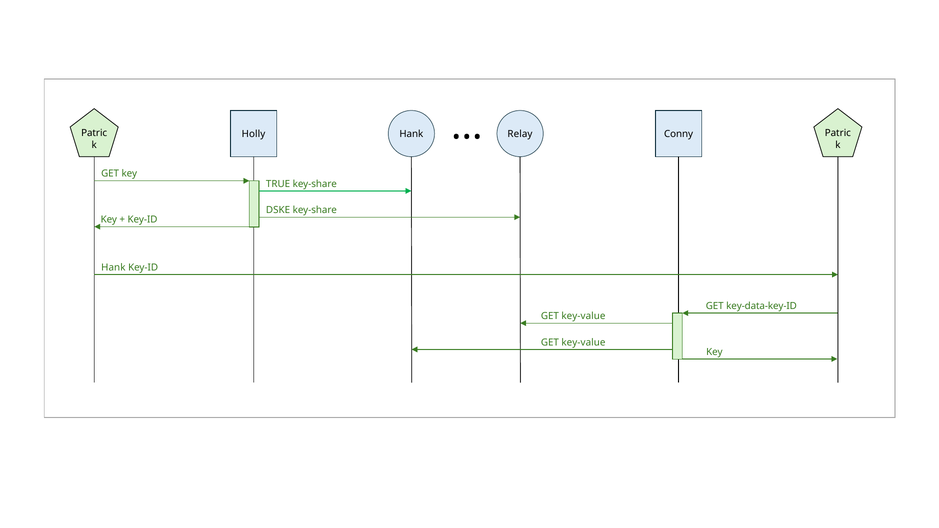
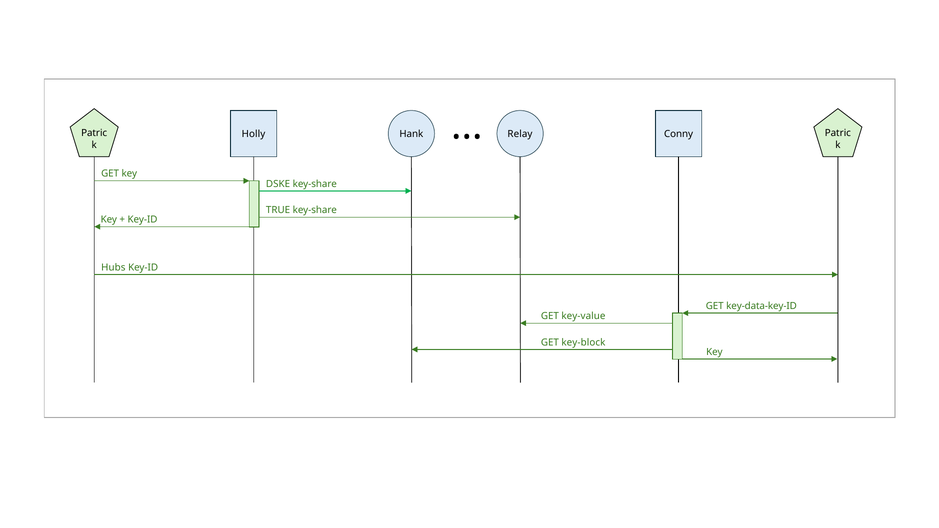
TRUE: TRUE -> DSKE (278, 184)
DSKE: DSKE -> TRUE (278, 210)
Hank: Hank -> Hubs (113, 268)
key-value: key-value -> key-block (583, 342)
